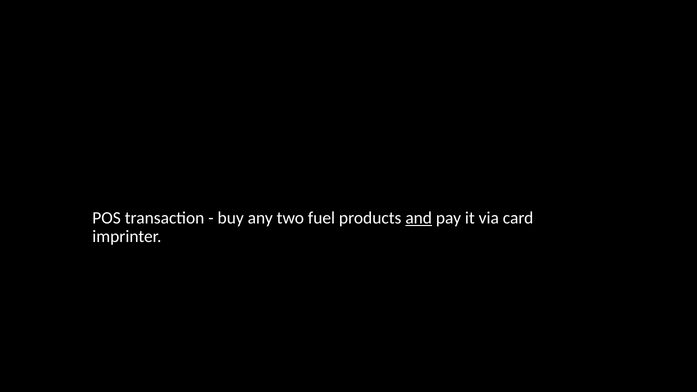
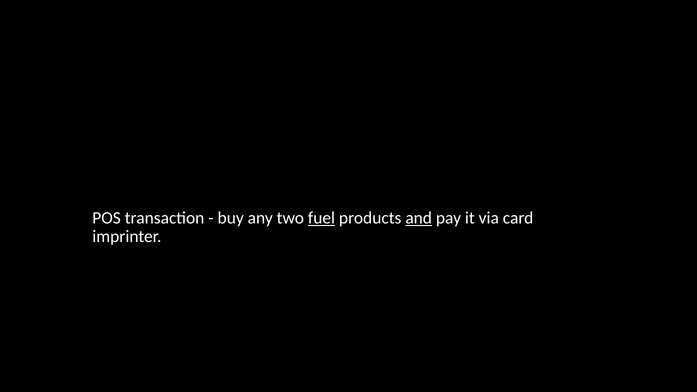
fuel underline: none -> present (322, 218)
